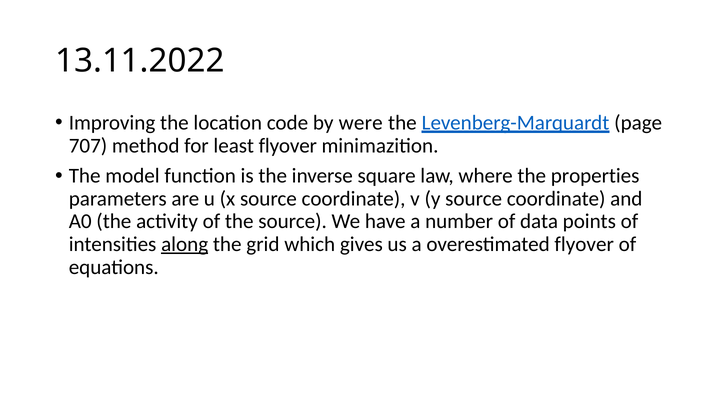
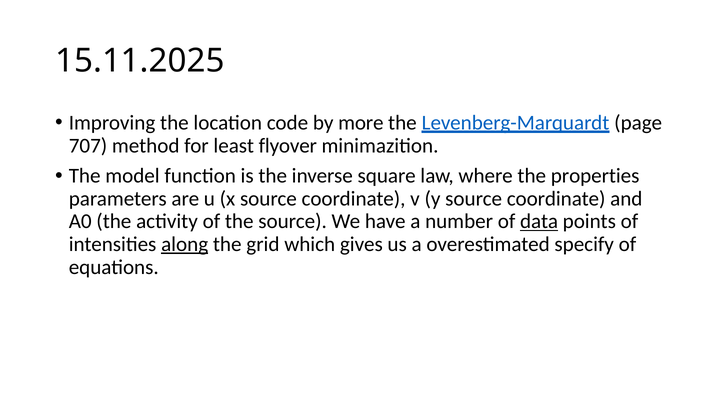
13.11.2022: 13.11.2022 -> 15.11.2025 (140, 61)
were: were -> more (361, 123)
data underline: none -> present (539, 222)
overestimated flyover: flyover -> specify (584, 244)
